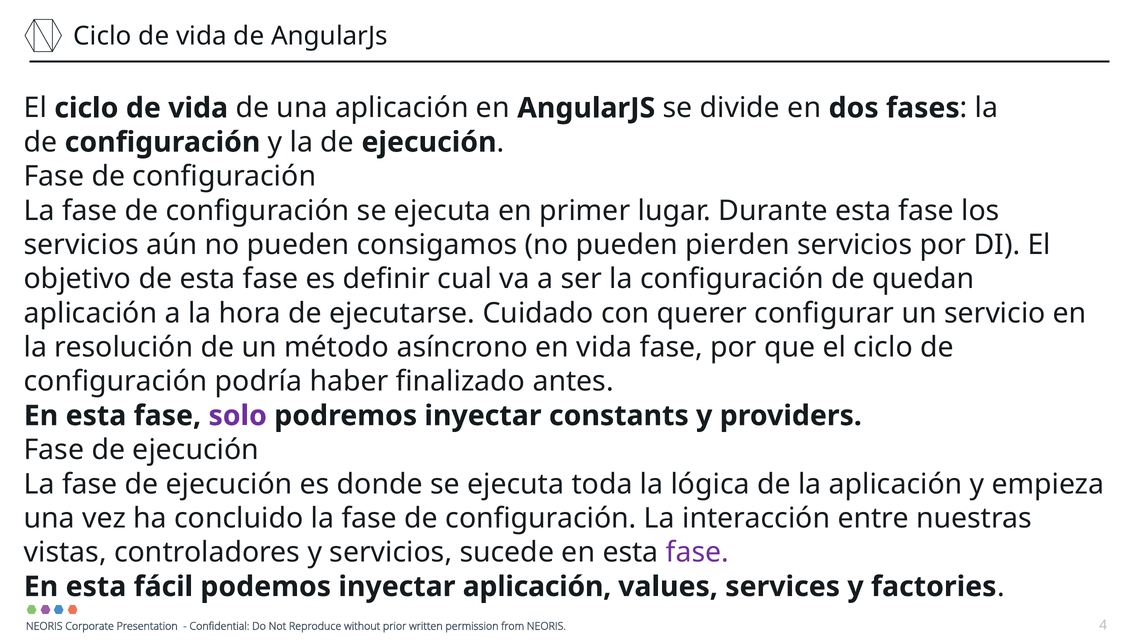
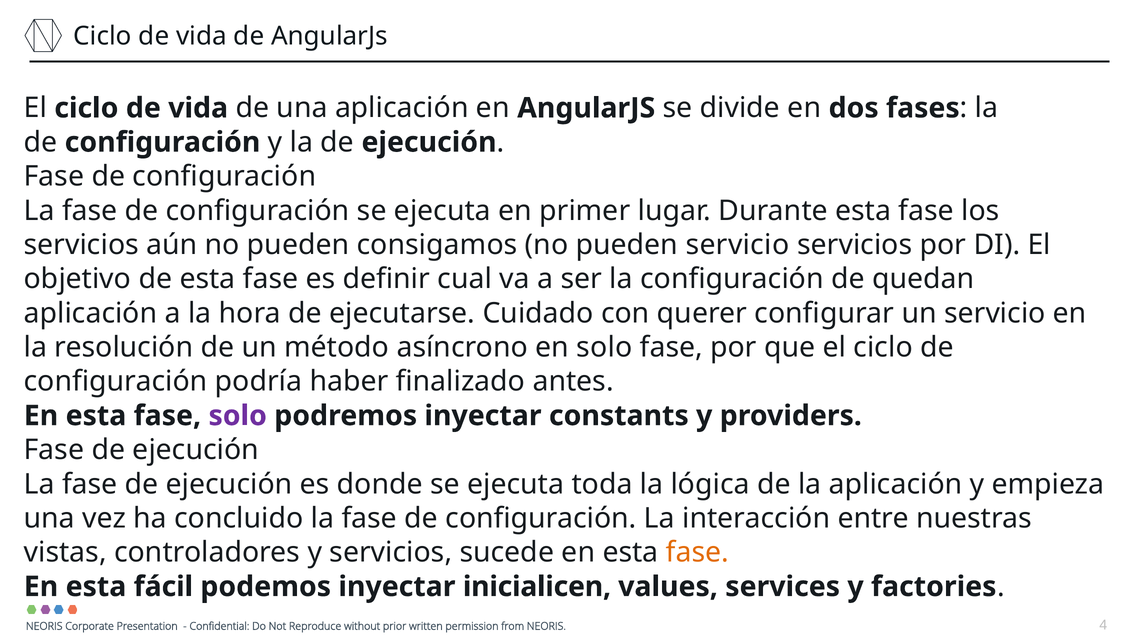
pueden pierden: pierden -> servicio (737, 245)
en vida: vida -> solo (604, 347)
fase colour: purple -> orange (697, 552)
inyectar aplicación: aplicación -> inicialicen (537, 587)
